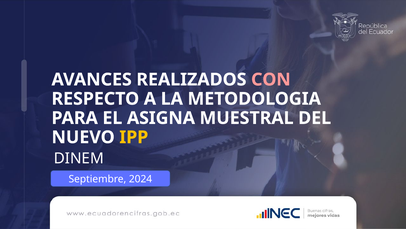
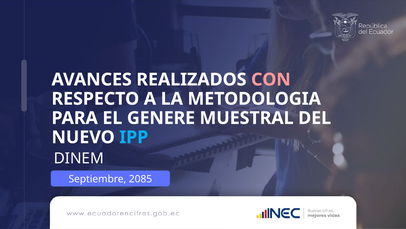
ASIGNA: ASIGNA -> GENERE (161, 118)
IPP colour: yellow -> light blue (134, 137)
2024: 2024 -> 2085 (141, 179)
